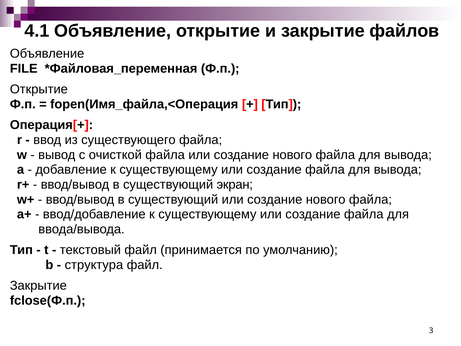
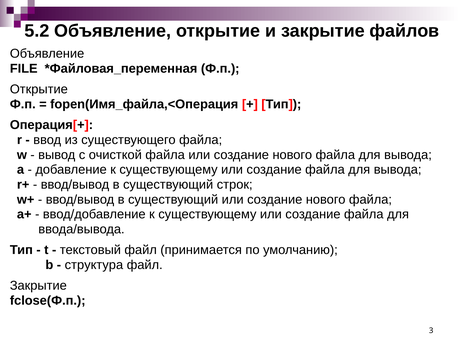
4.1: 4.1 -> 5.2 (37, 31)
экран: экран -> строк (235, 184)
